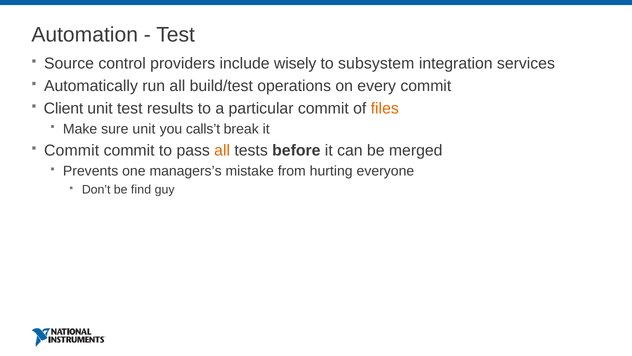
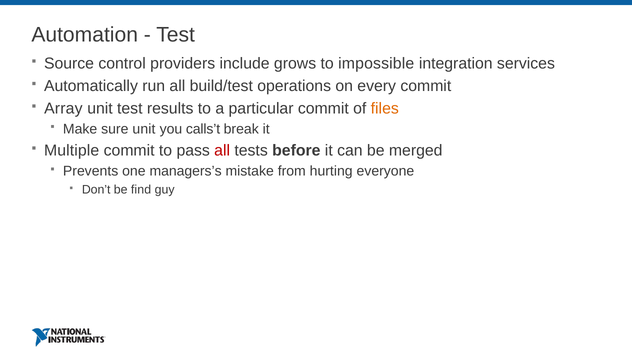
wisely: wisely -> grows (295, 64)
subsystem: subsystem -> impossible (376, 64)
Client: Client -> Array (63, 108)
Commit: Commit -> Multiple (72, 150)
all colour: orange -> red (222, 150)
